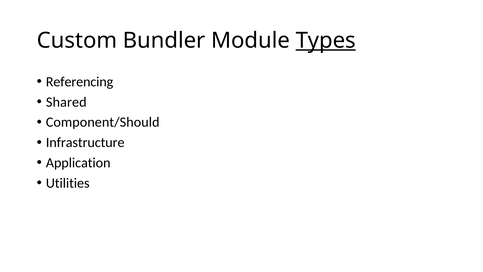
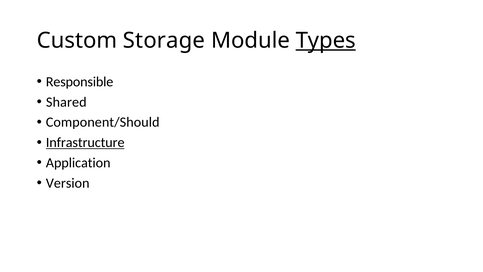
Bundler: Bundler -> Storage (164, 41)
Referencing: Referencing -> Responsible (80, 82)
Infrastructure underline: none -> present (85, 142)
Utilities: Utilities -> Version (68, 183)
